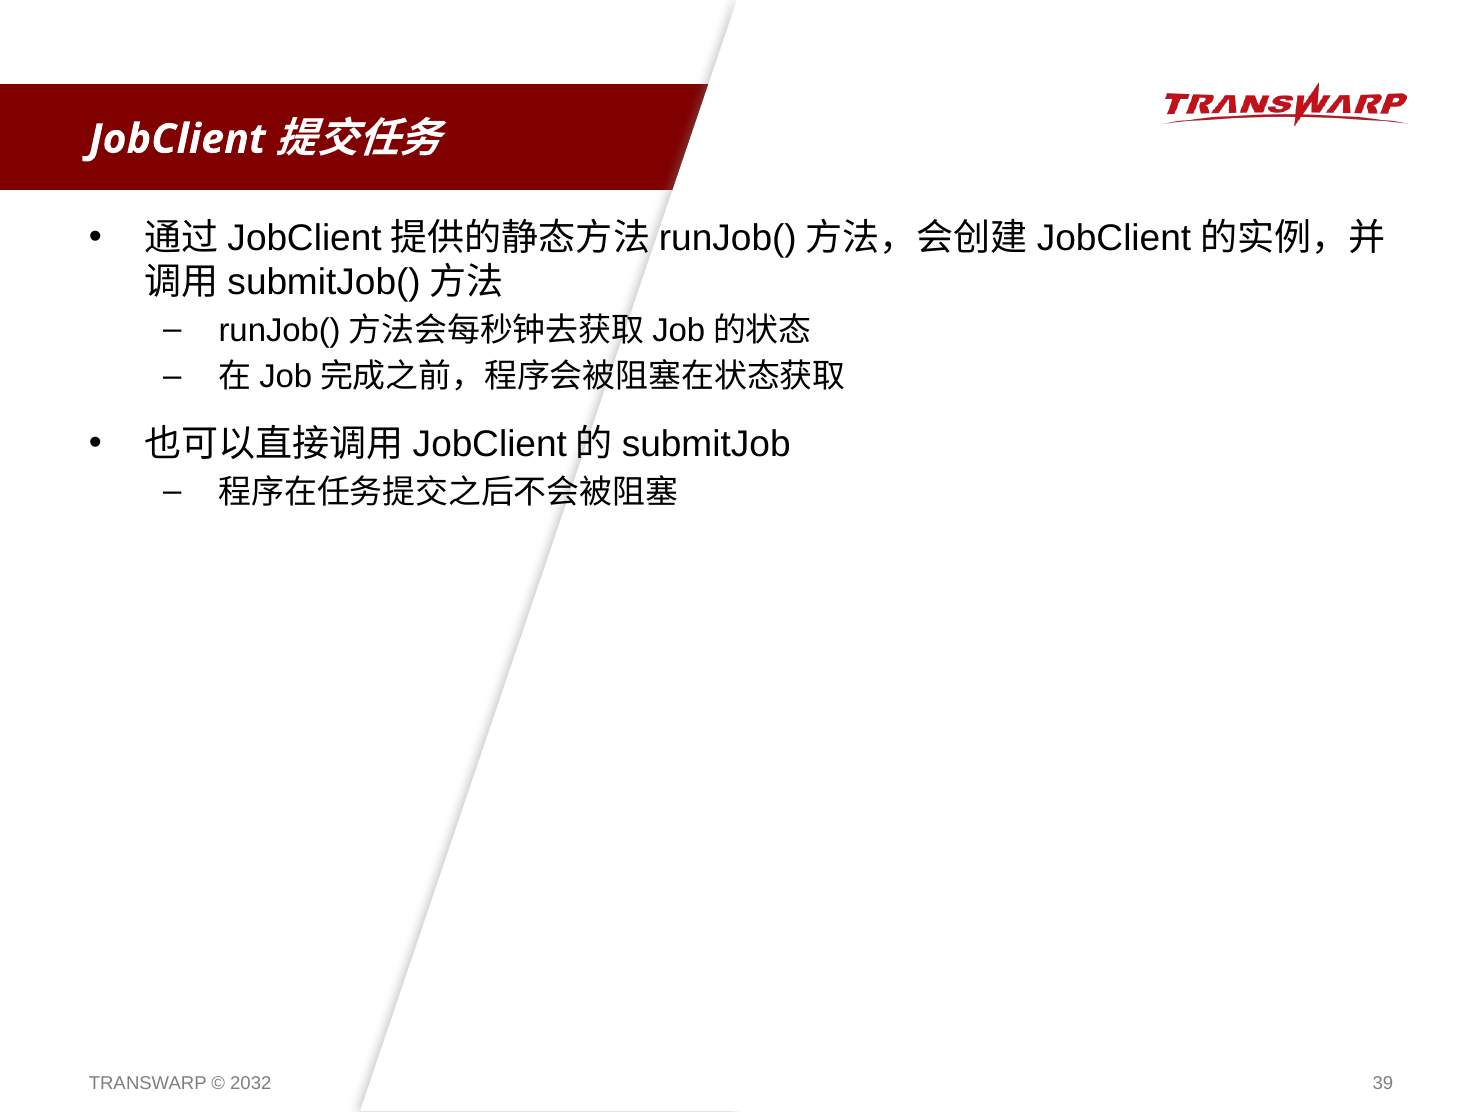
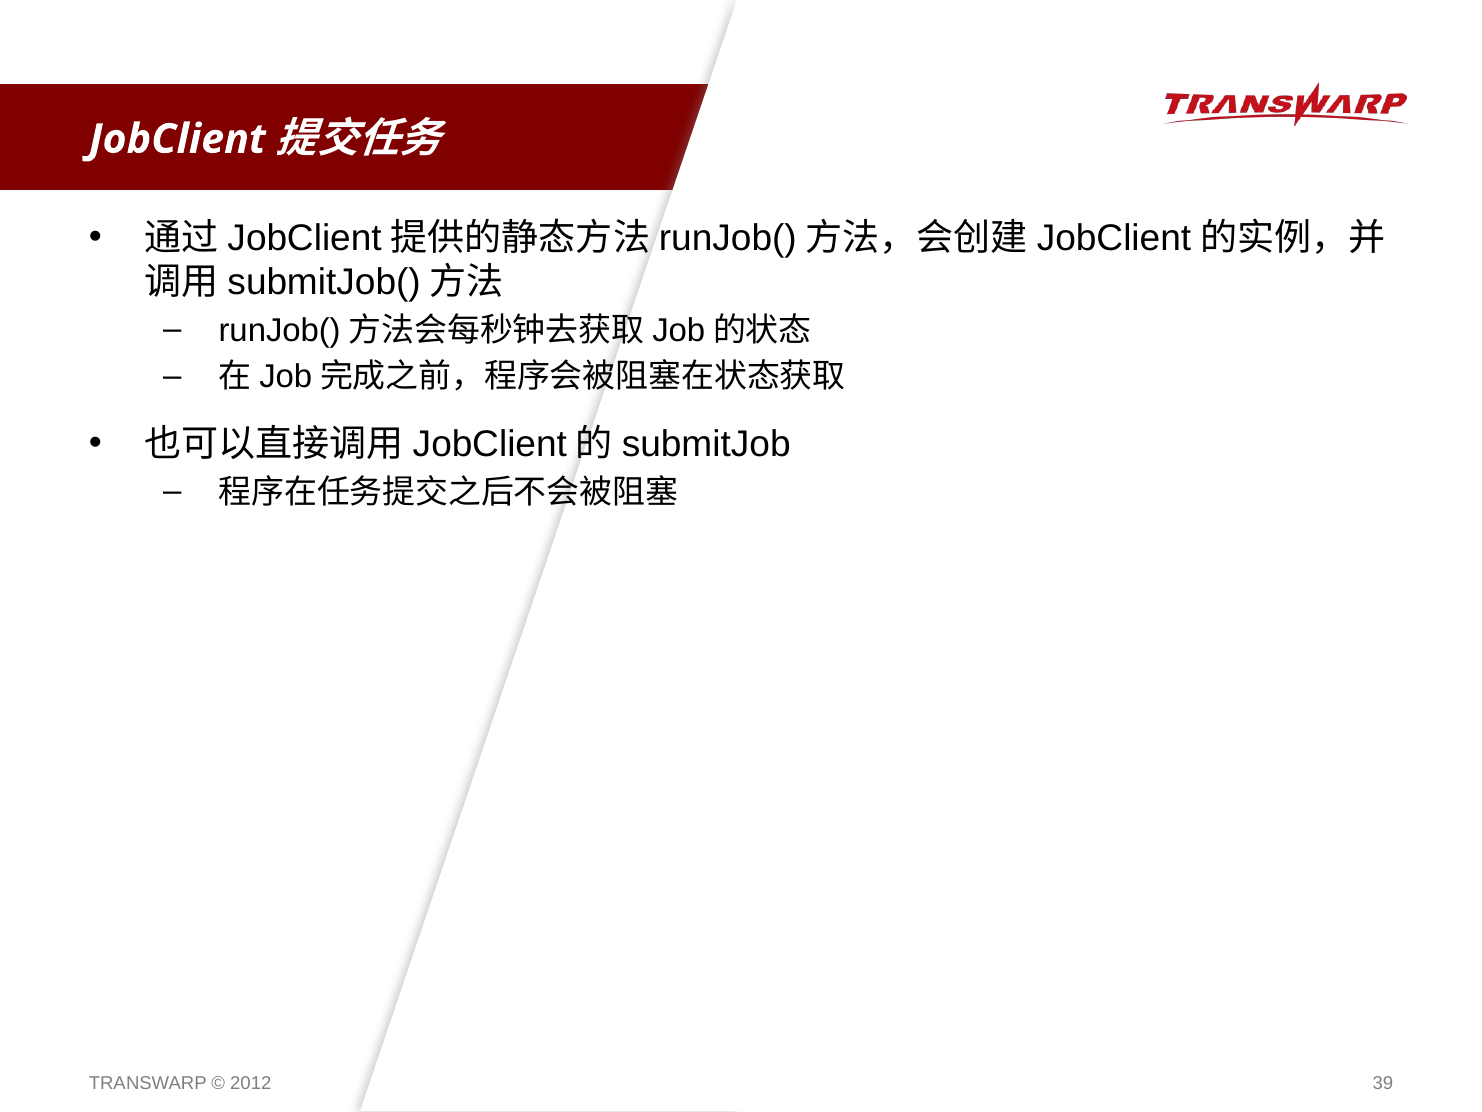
2032: 2032 -> 2012 (251, 1083)
